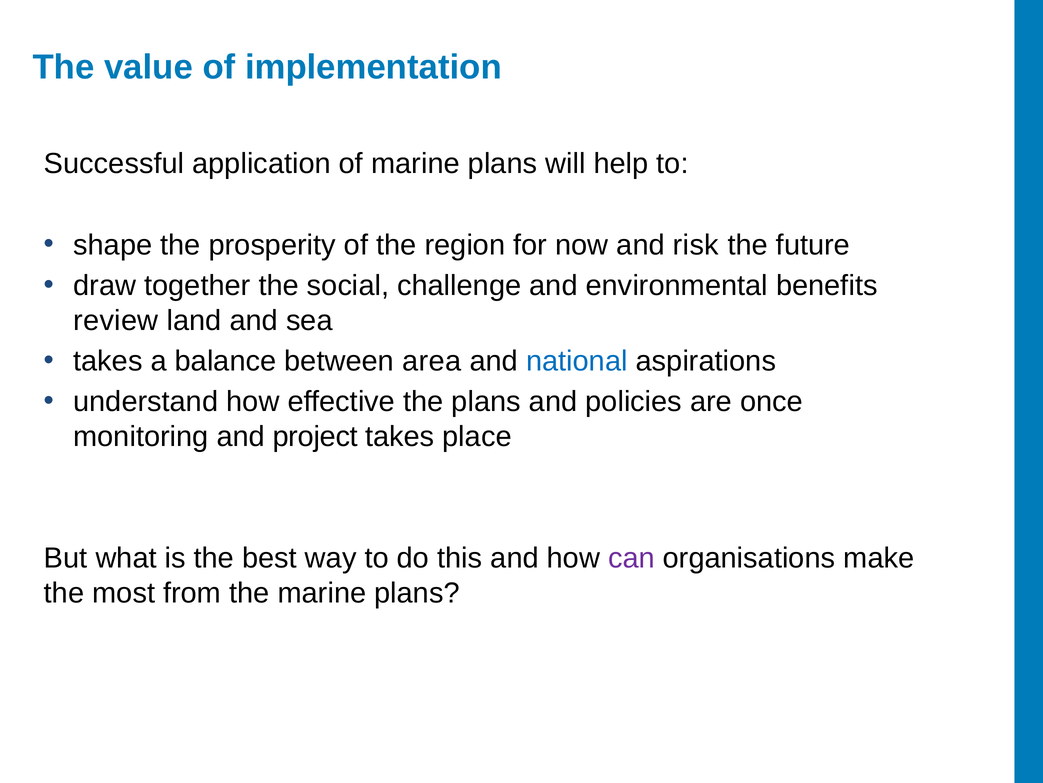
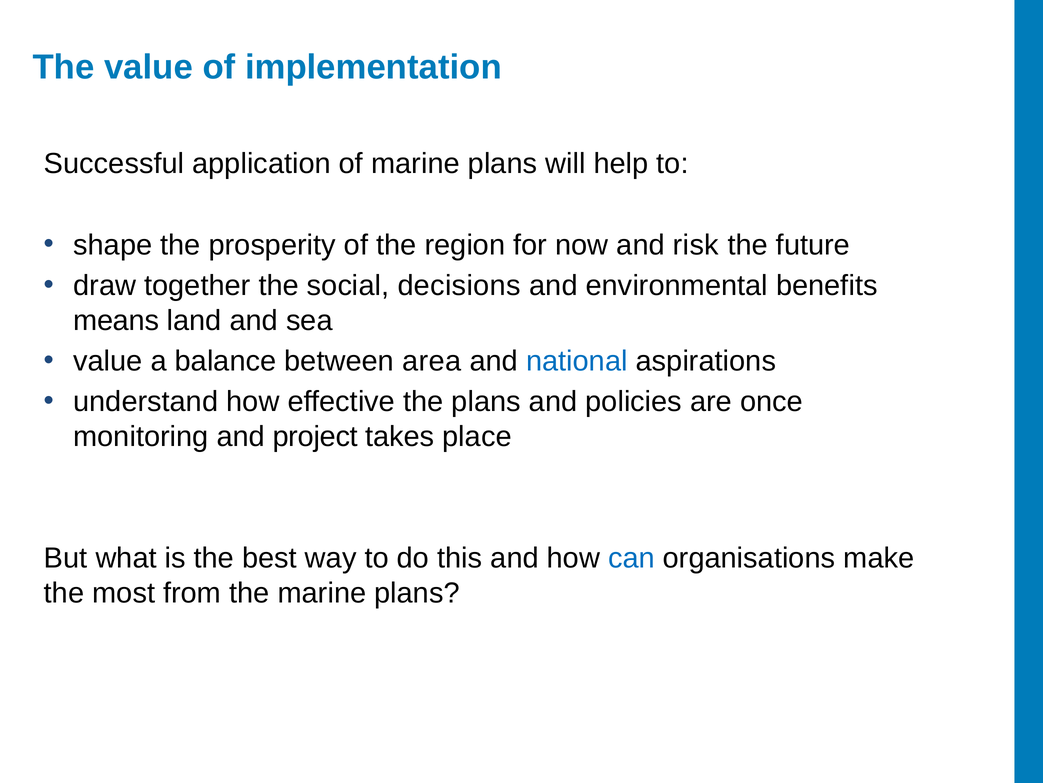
challenge: challenge -> decisions (459, 285)
review: review -> means (116, 320)
takes: takes -> value (108, 361)
can colour: purple -> blue (631, 558)
